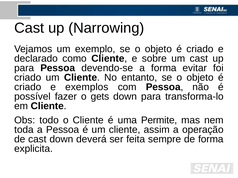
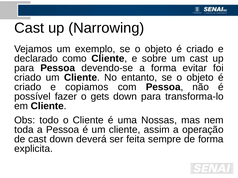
exemplos: exemplos -> copiamos (87, 87)
Permite: Permite -> Nossas (159, 120)
